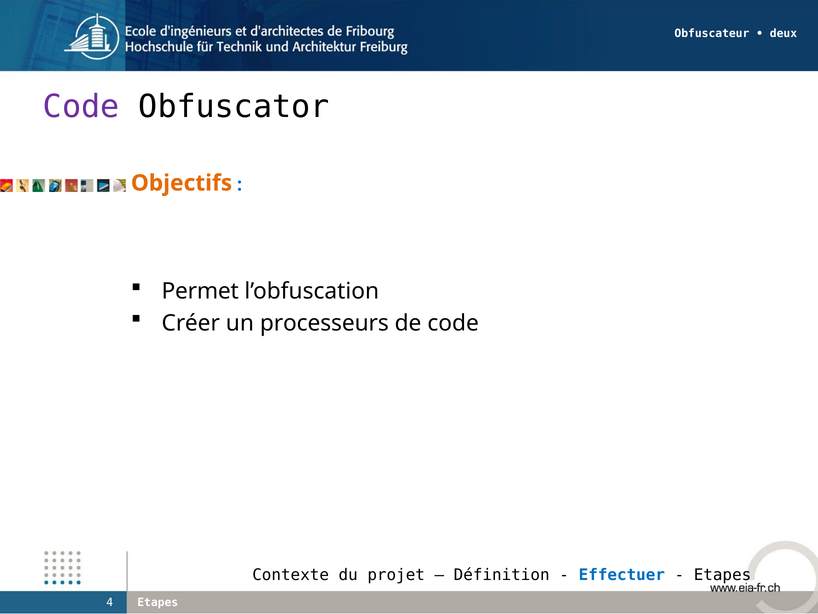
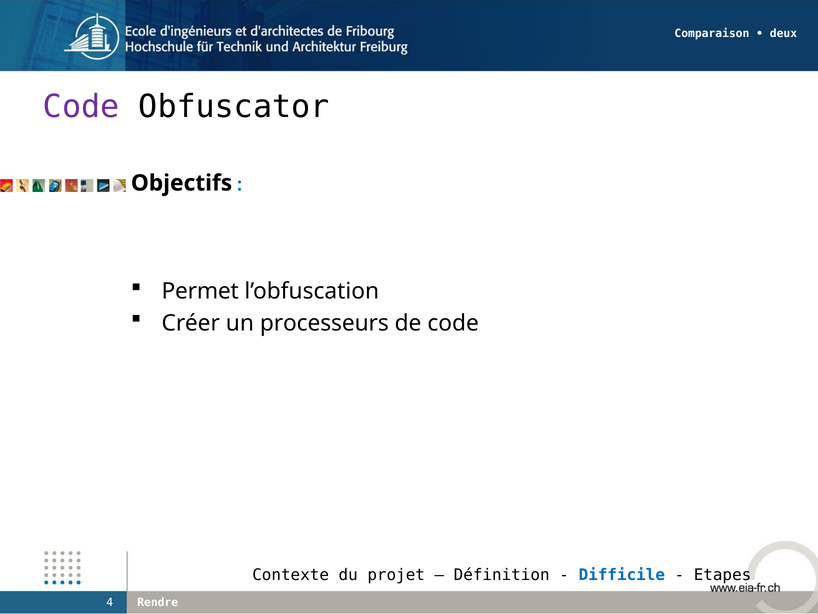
Obfuscateur: Obfuscateur -> Comparaison (712, 34)
Objectifs colour: orange -> black (182, 183)
Effectuer: Effectuer -> Difficile (622, 575)
Etapes: Etapes -> Rendre (158, 602)
